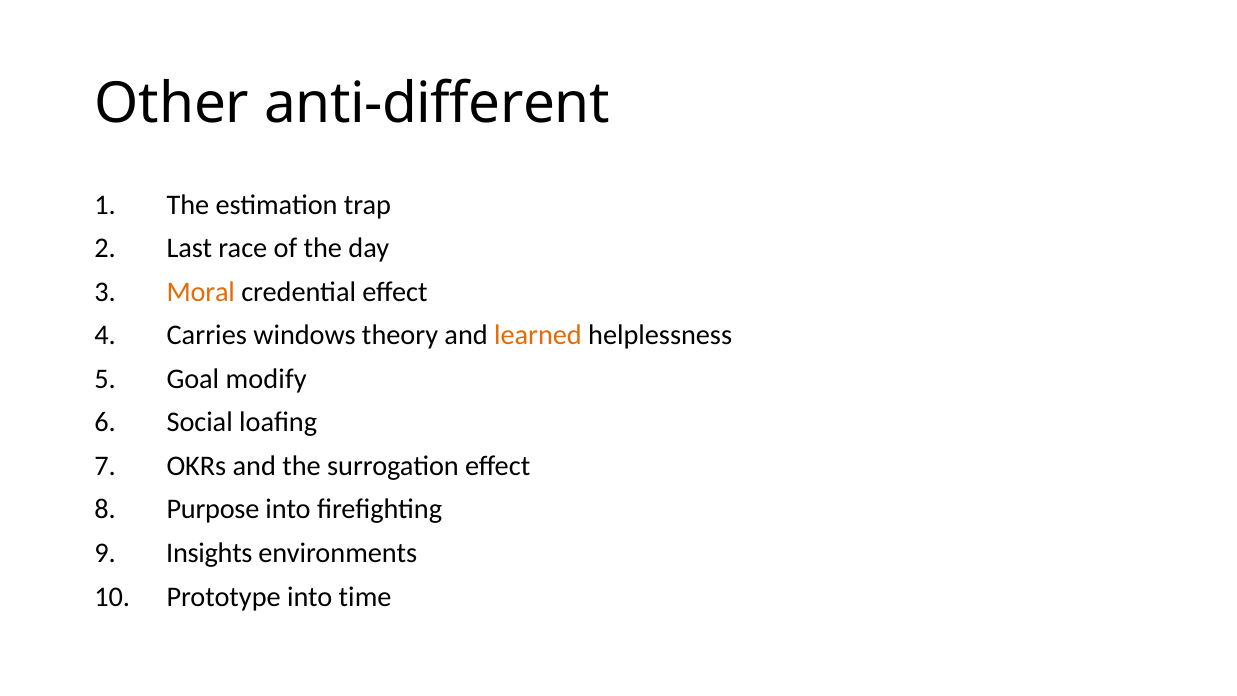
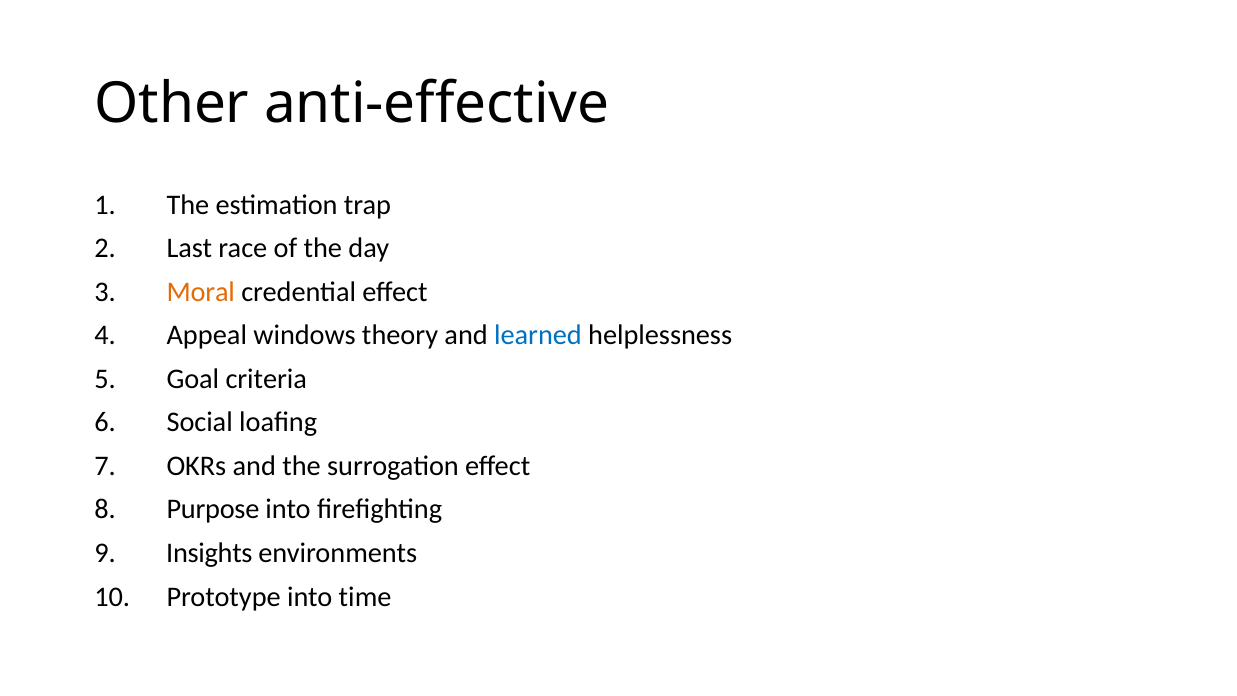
anti-different: anti-different -> anti-effective (437, 104)
Carries: Carries -> Appeal (207, 335)
learned colour: orange -> blue (538, 335)
modify: modify -> criteria (266, 379)
